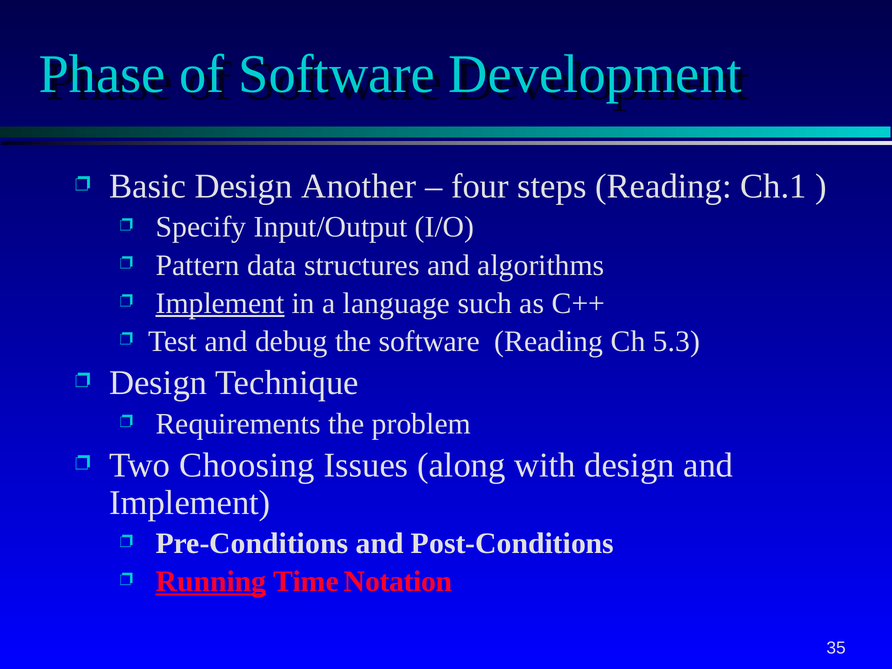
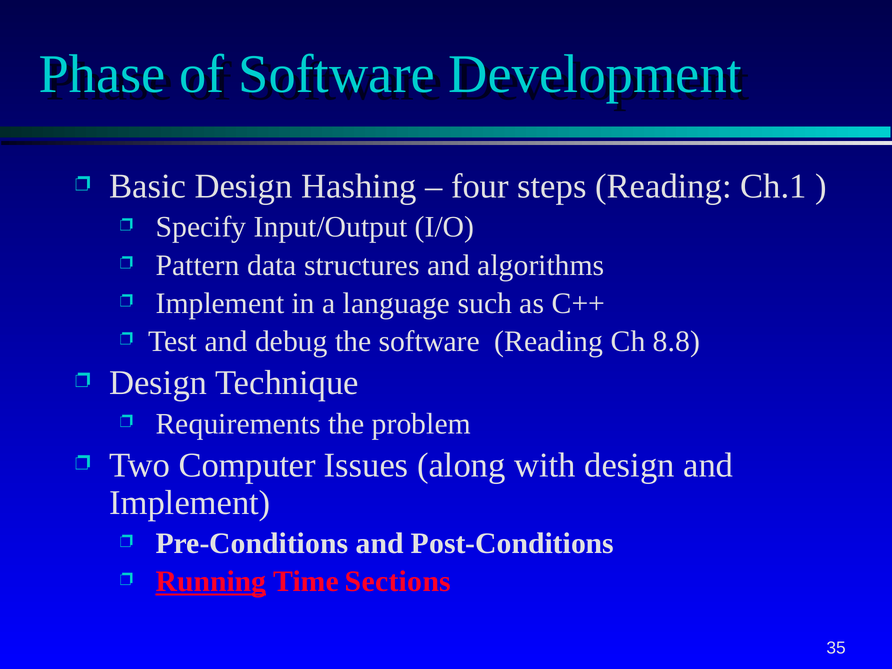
Another: Another -> Hashing (359, 186)
Implement underline: present -> none (220, 303)
5.3: 5.3 -> 8.8 (676, 341)
Choosing: Choosing -> Computer (247, 465)
Notation: Notation -> Sections (398, 582)
